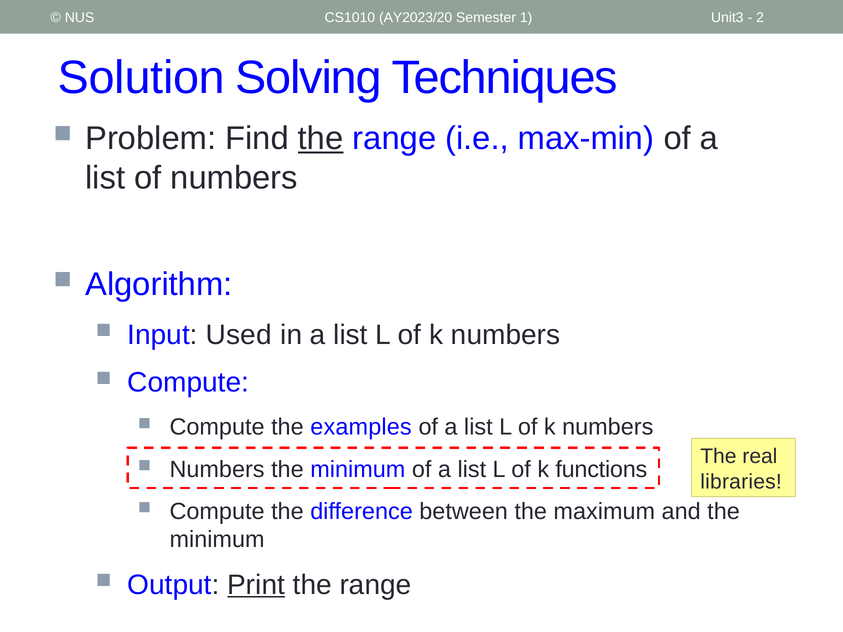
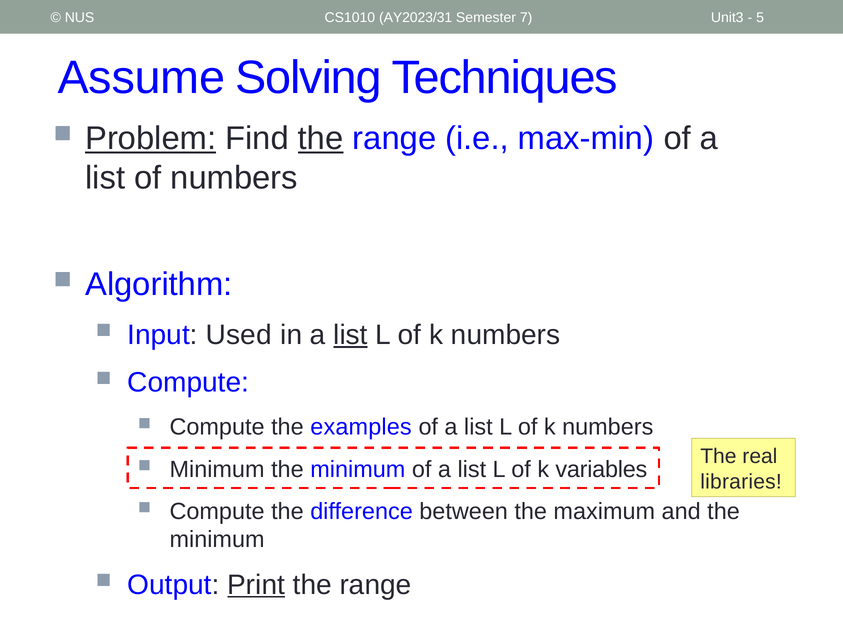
AY2023/20: AY2023/20 -> AY2023/31 (416, 18)
1: 1 -> 7 (526, 18)
2: 2 -> 5 (760, 18)
Solution: Solution -> Assume (141, 78)
Problem underline: none -> present (151, 139)
list underline: none -> present (350, 335)
Numbers: Numbers -> Minimum (217, 469)
functions: functions -> variables (601, 469)
